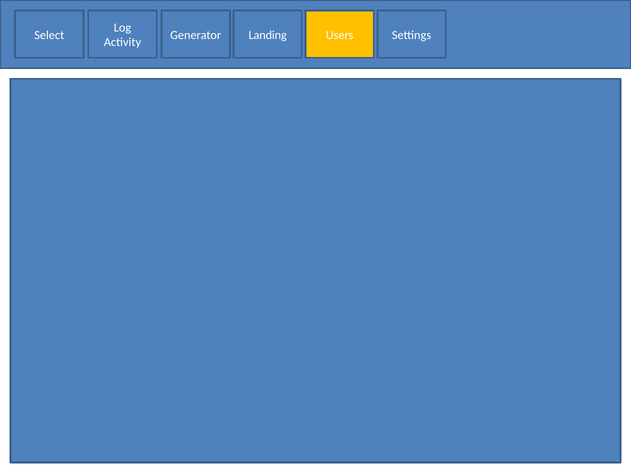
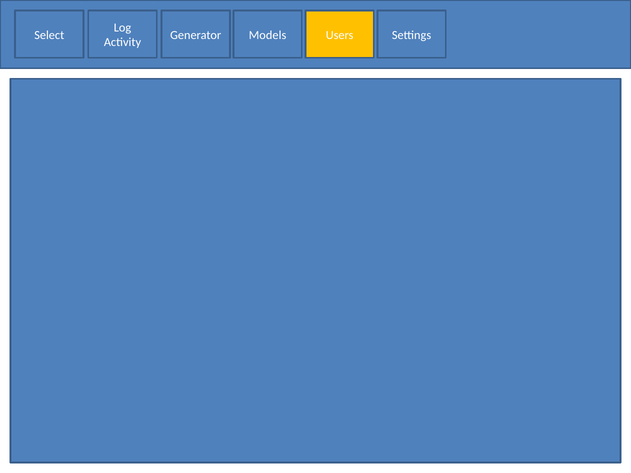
Landing: Landing -> Models (268, 35)
